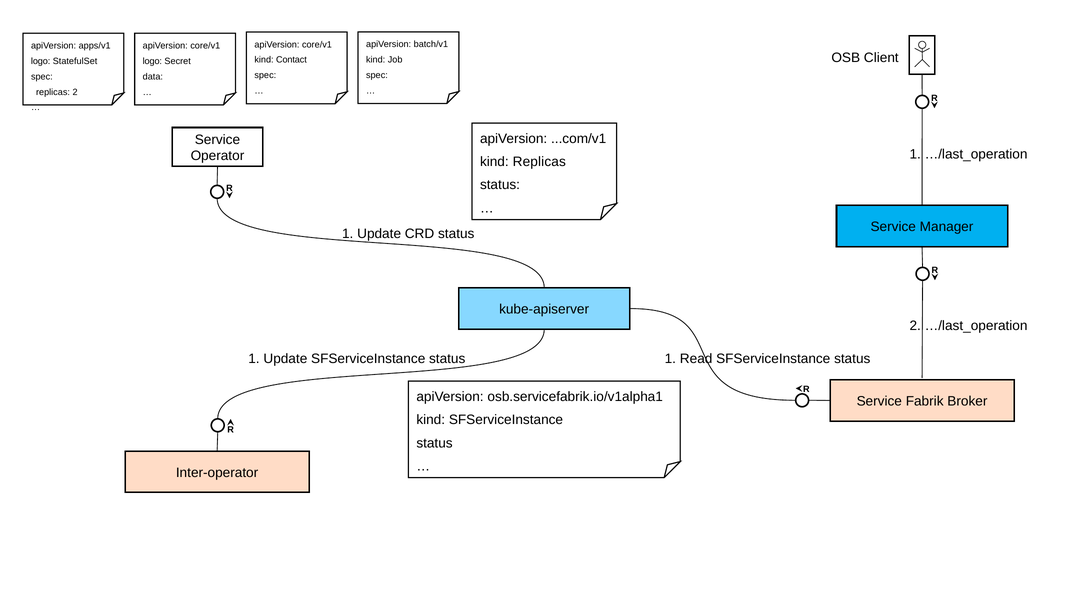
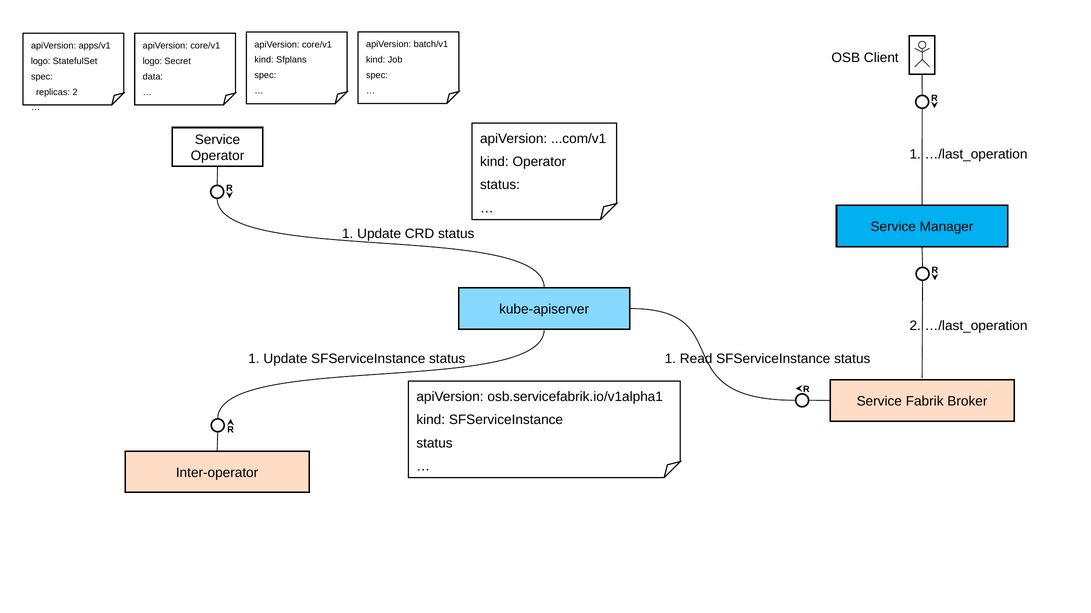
Contact: Contact -> Sfplans (291, 60)
kind Replicas: Replicas -> Operator (539, 162)
